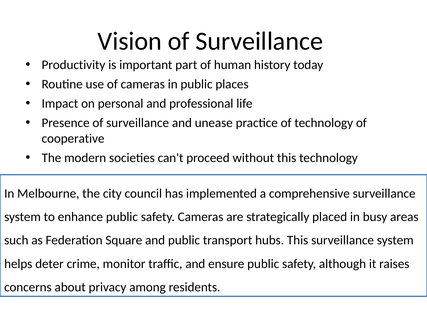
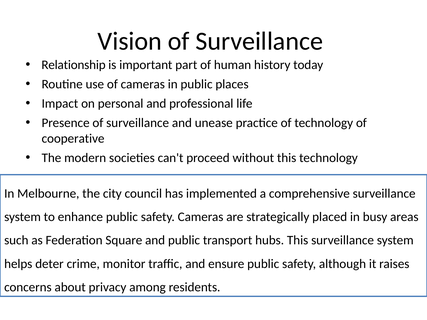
Productivity: Productivity -> Relationship (74, 65)
